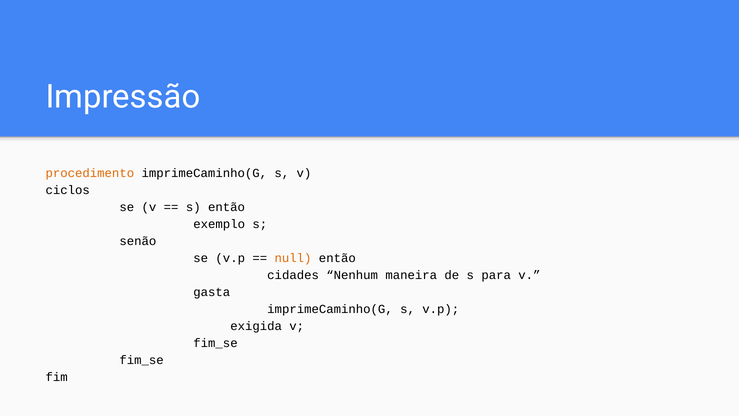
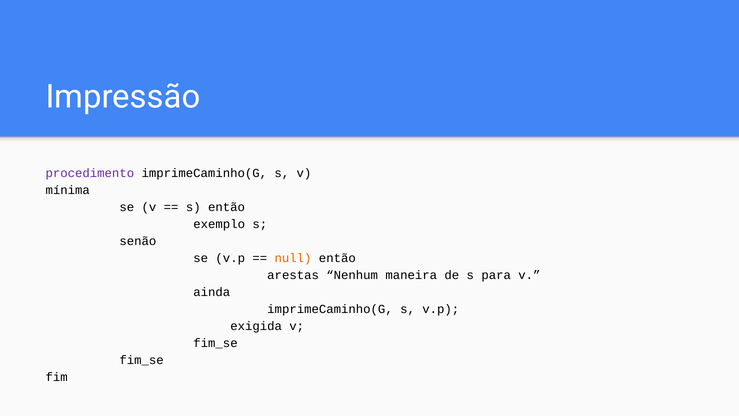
procedimento colour: orange -> purple (90, 173)
ciclos: ciclos -> mínima (68, 190)
cidades: cidades -> arestas (293, 275)
gasta: gasta -> ainda (212, 292)
